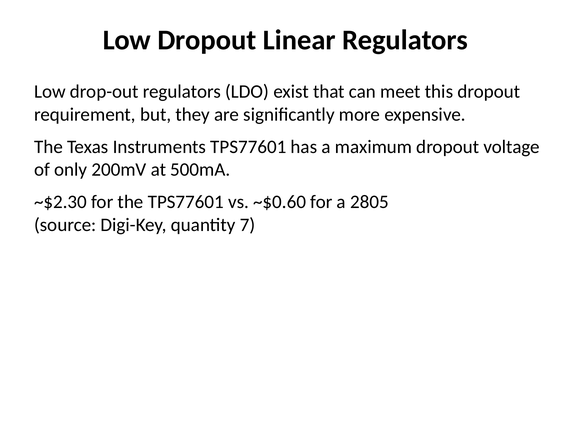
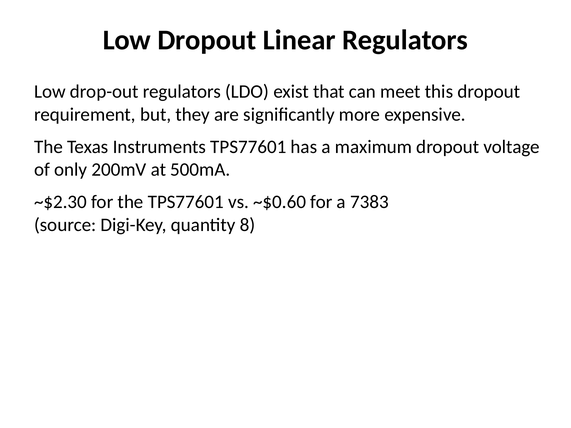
2805: 2805 -> 7383 (369, 202)
7: 7 -> 8 (247, 225)
